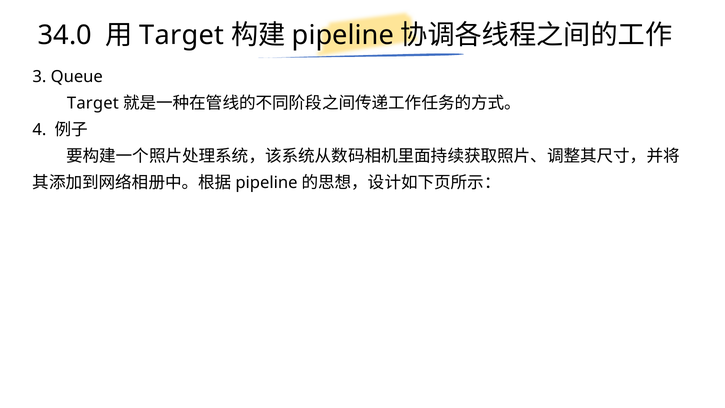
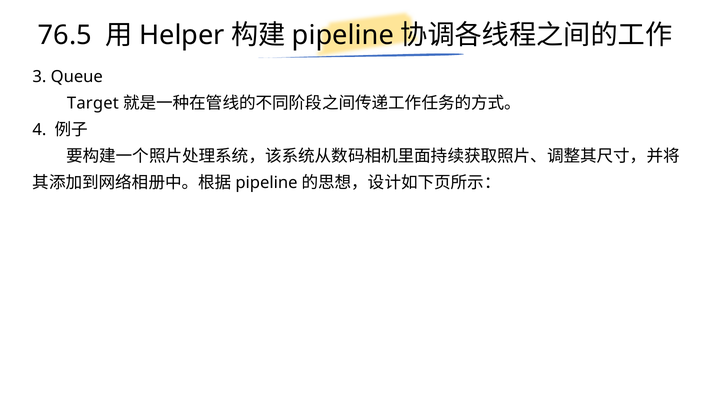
34.0: 34.0 -> 76.5 (65, 35)
Target: Target -> Helper (182, 35)
